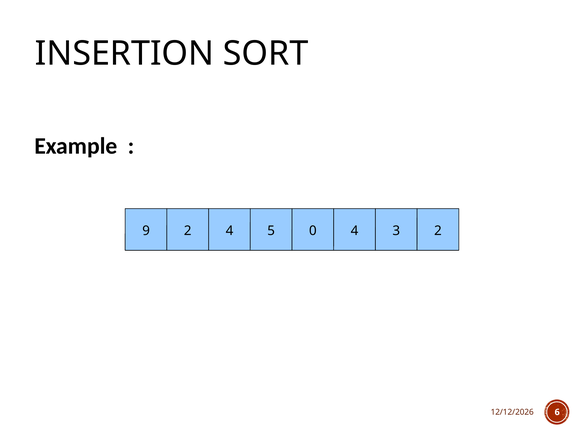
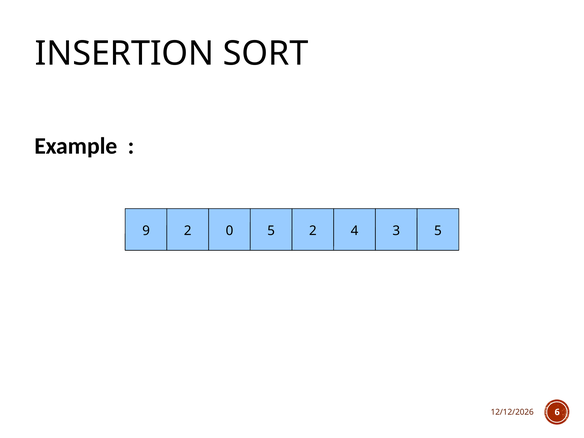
9 4: 4 -> 0 (229, 231)
5 0: 0 -> 2 (313, 231)
3 2: 2 -> 5 (438, 231)
